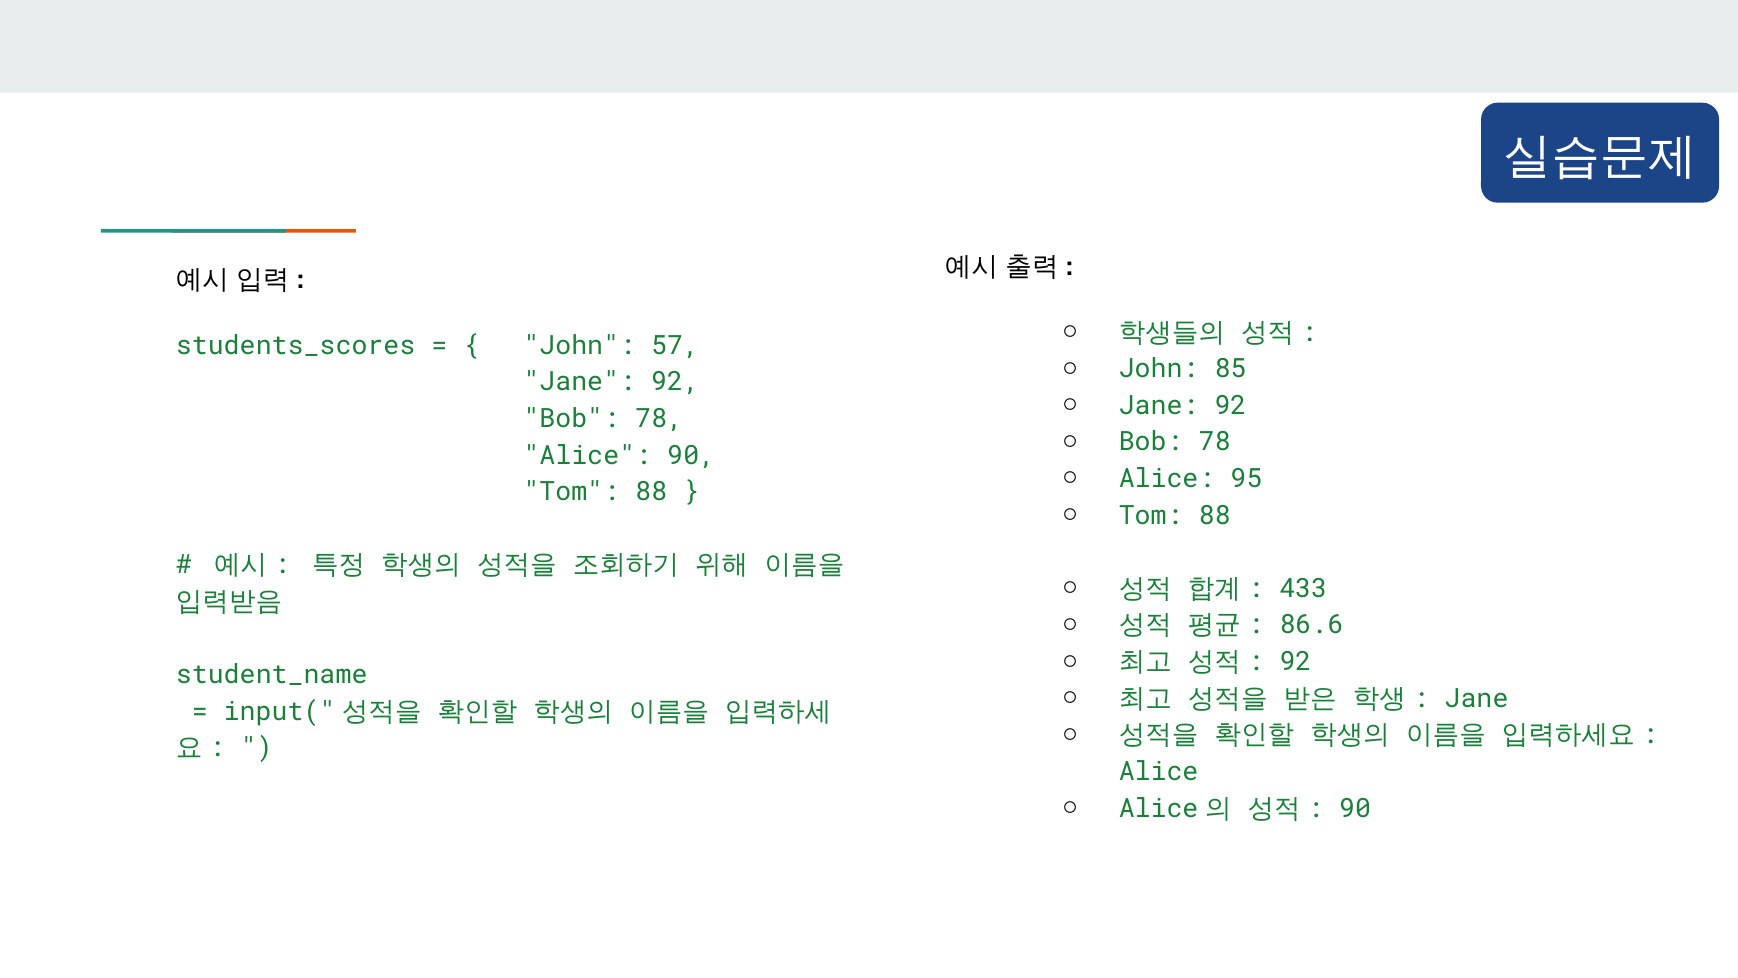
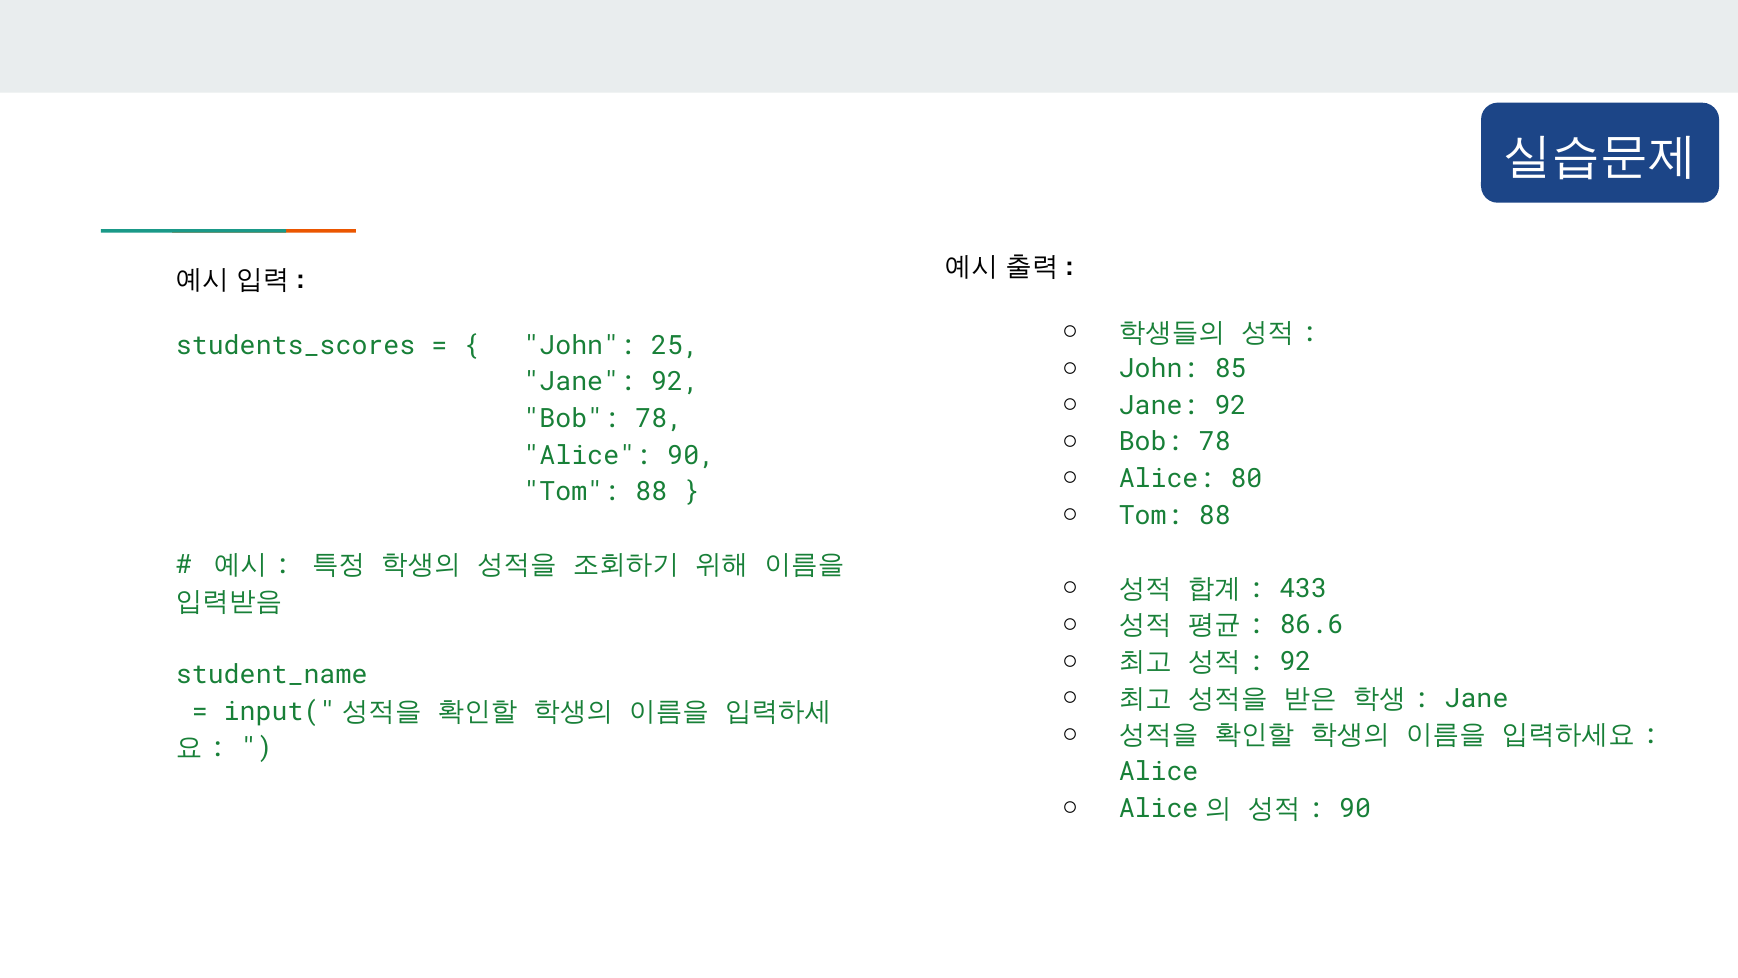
57: 57 -> 25 (675, 345)
95: 95 -> 80 (1246, 479)
